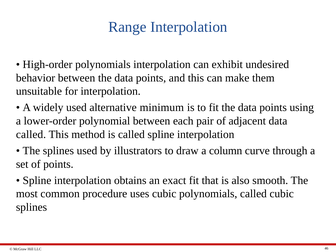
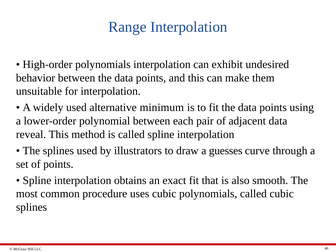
called: called -> reveal (31, 134)
column: column -> guesses (226, 151)
